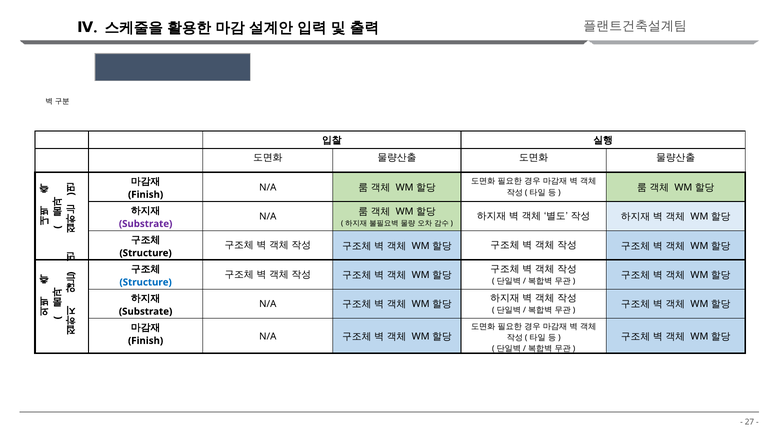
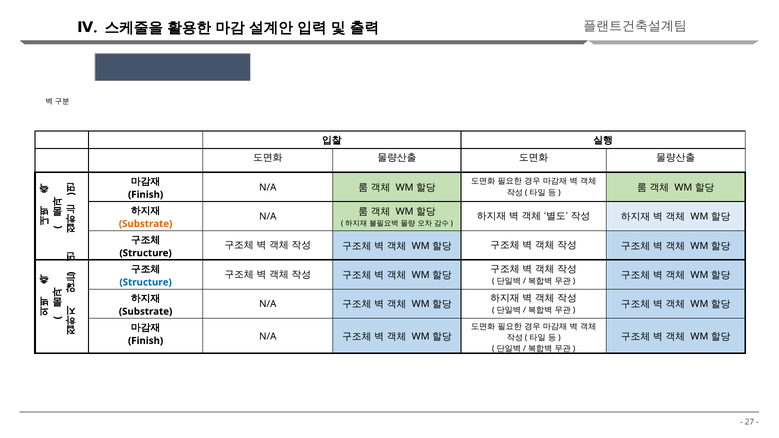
Substrate colour: purple -> orange (146, 224)
